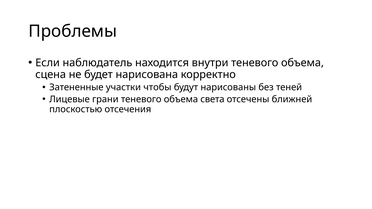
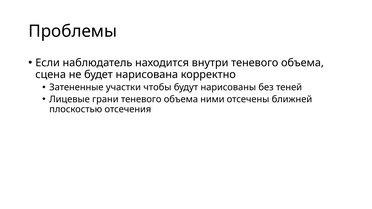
света: света -> ними (212, 99)
